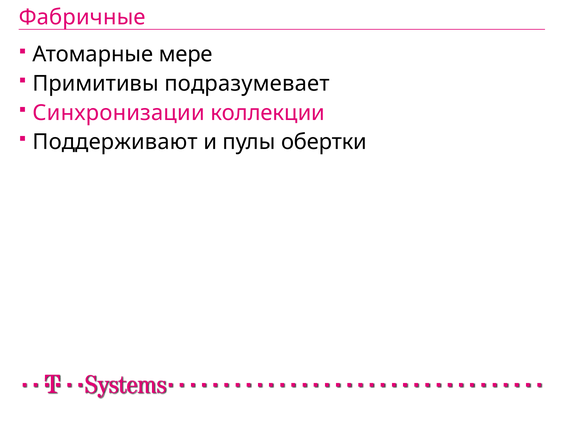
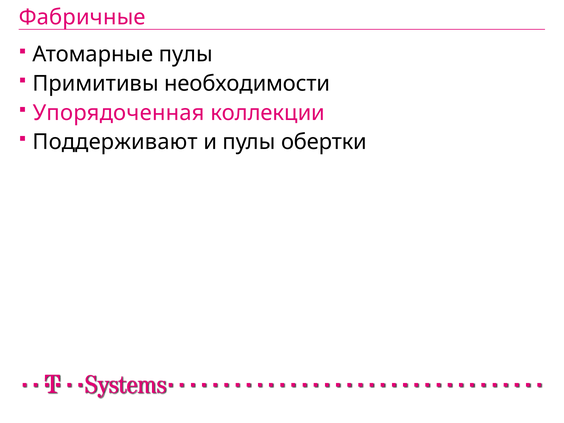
Атомарные мере: мере -> пулы (186, 54)
подразумевает: подразумевает -> необходимости (247, 84)
Синхронизации: Синхронизации -> Упорядоченная (119, 113)
